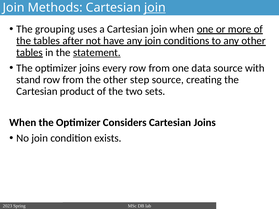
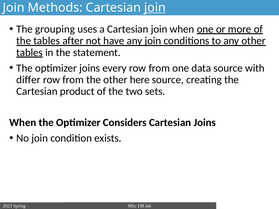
statement underline: present -> none (97, 53)
stand: stand -> differ (28, 80)
step: step -> here (140, 80)
